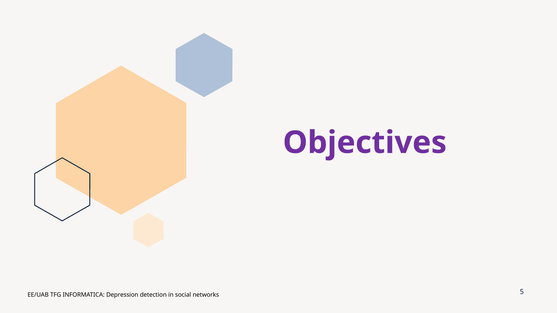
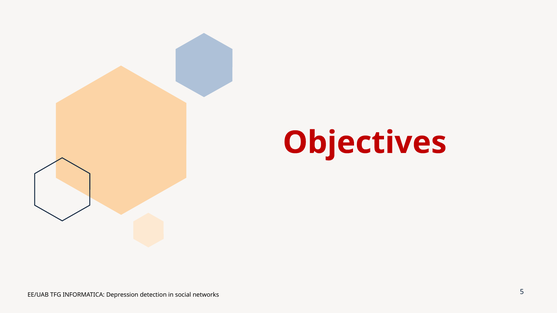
Objectives colour: purple -> red (365, 143)
